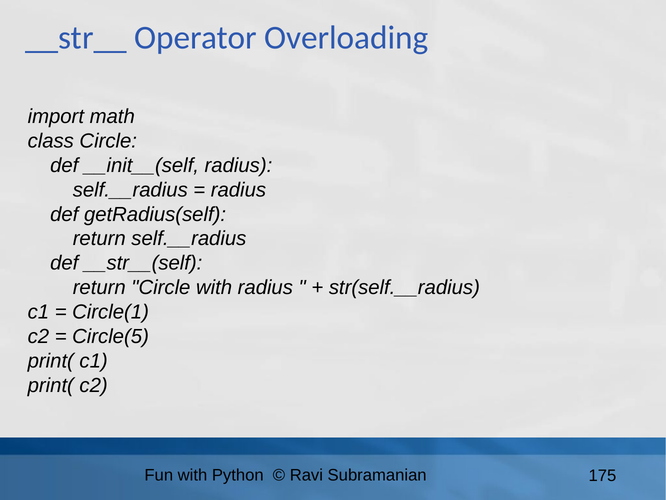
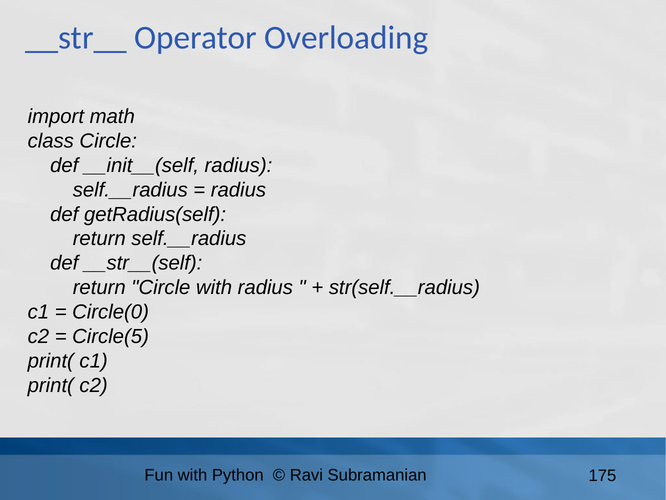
Circle(1: Circle(1 -> Circle(0 (111, 312)
